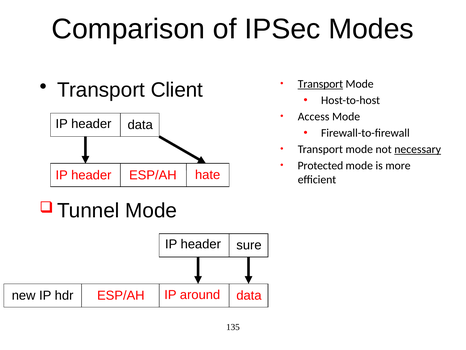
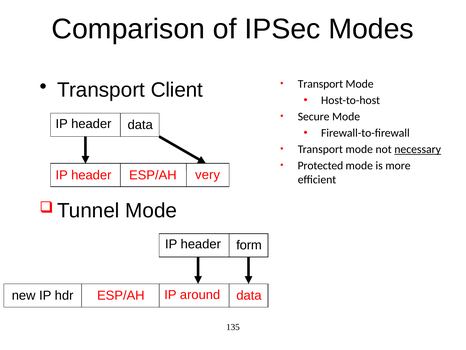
Transport underline: present -> none (320, 84)
Access: Access -> Secure (314, 117)
hate: hate -> very (208, 174)
sure: sure -> form (249, 245)
